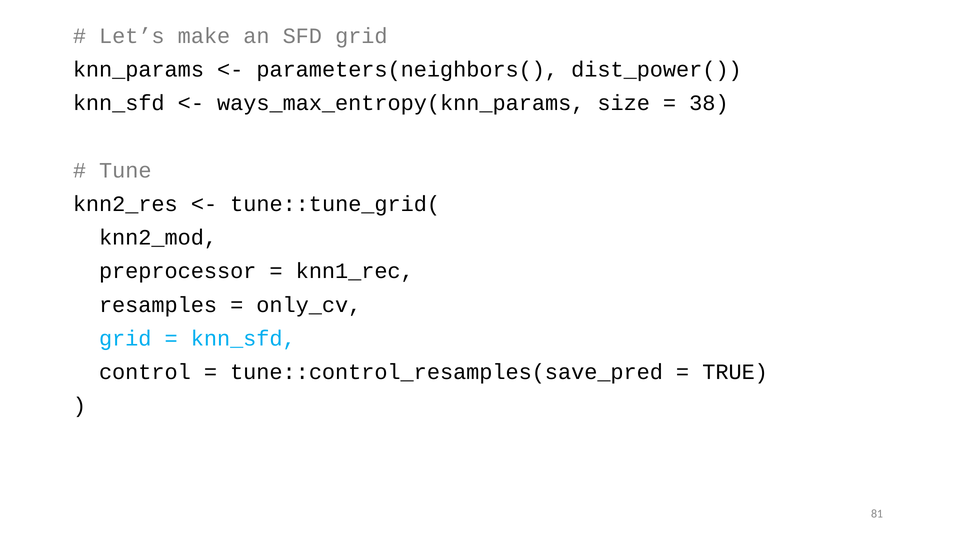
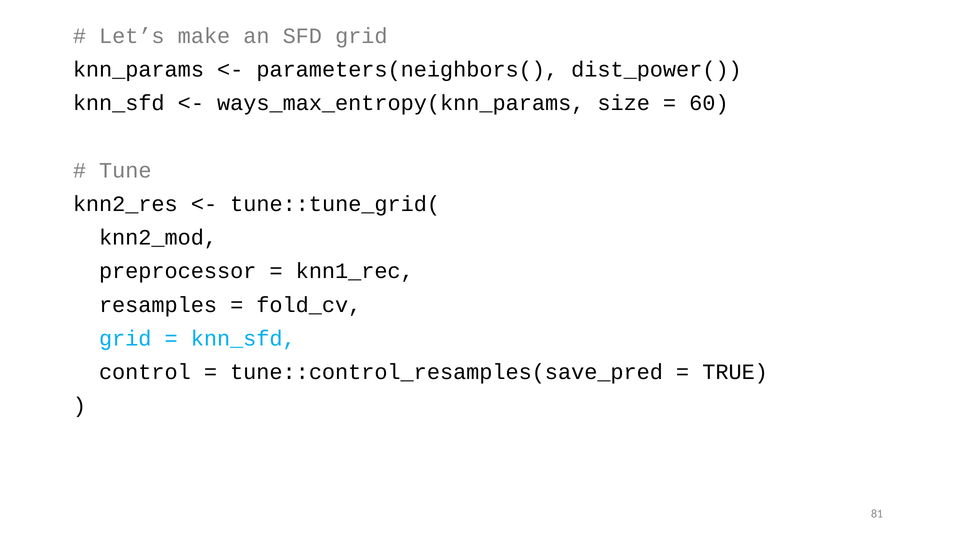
38: 38 -> 60 (709, 103)
only_cv: only_cv -> fold_cv (309, 305)
